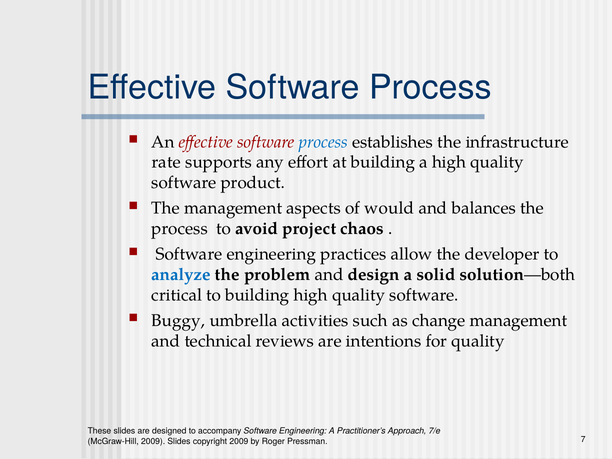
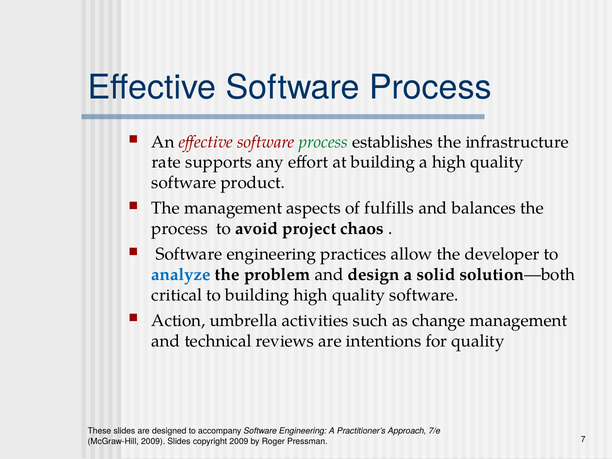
process colour: blue -> green (323, 142)
would: would -> fulfills (389, 208)
Buggy: Buggy -> Action (178, 321)
